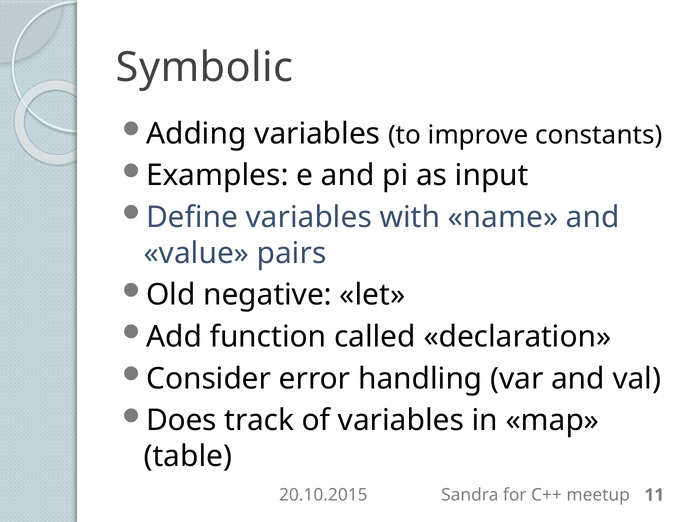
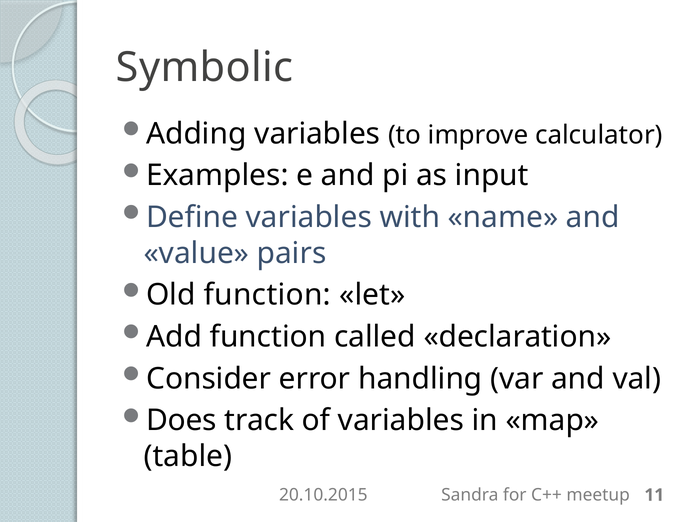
constants: constants -> calculator (599, 135)
Old negative: negative -> function (267, 295)
